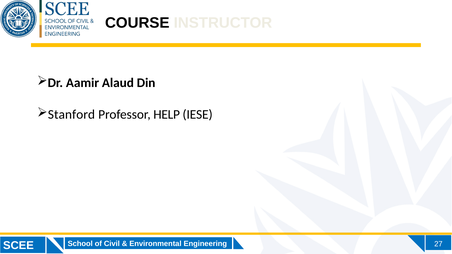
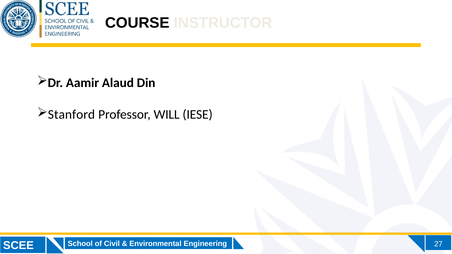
HELP: HELP -> WILL (167, 115)
